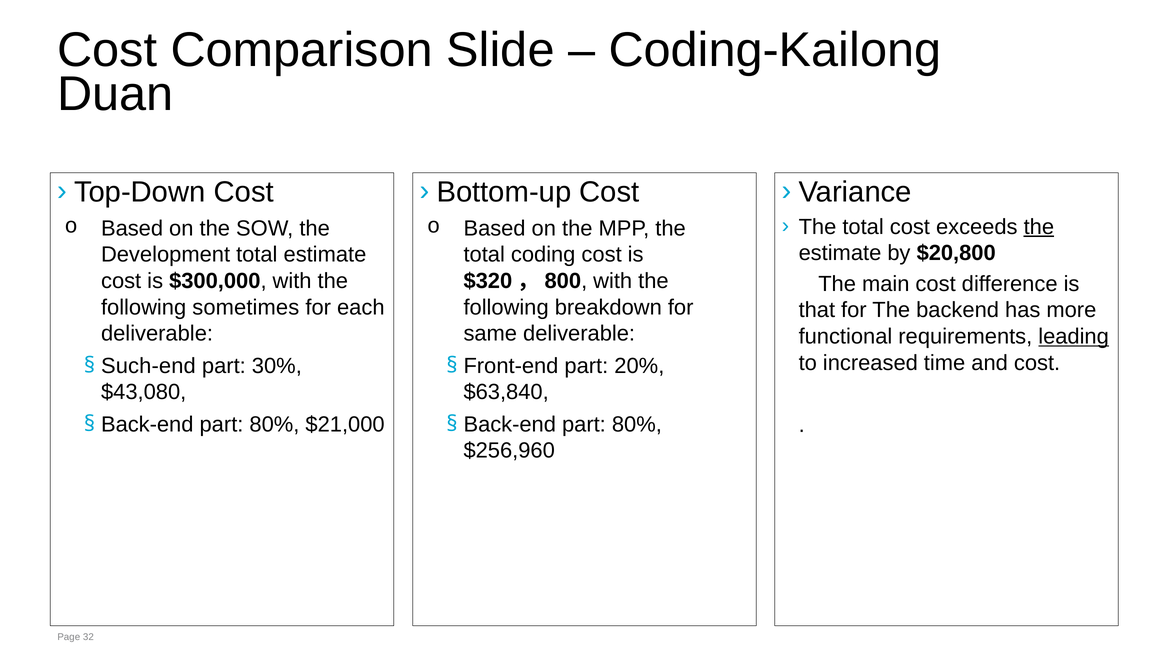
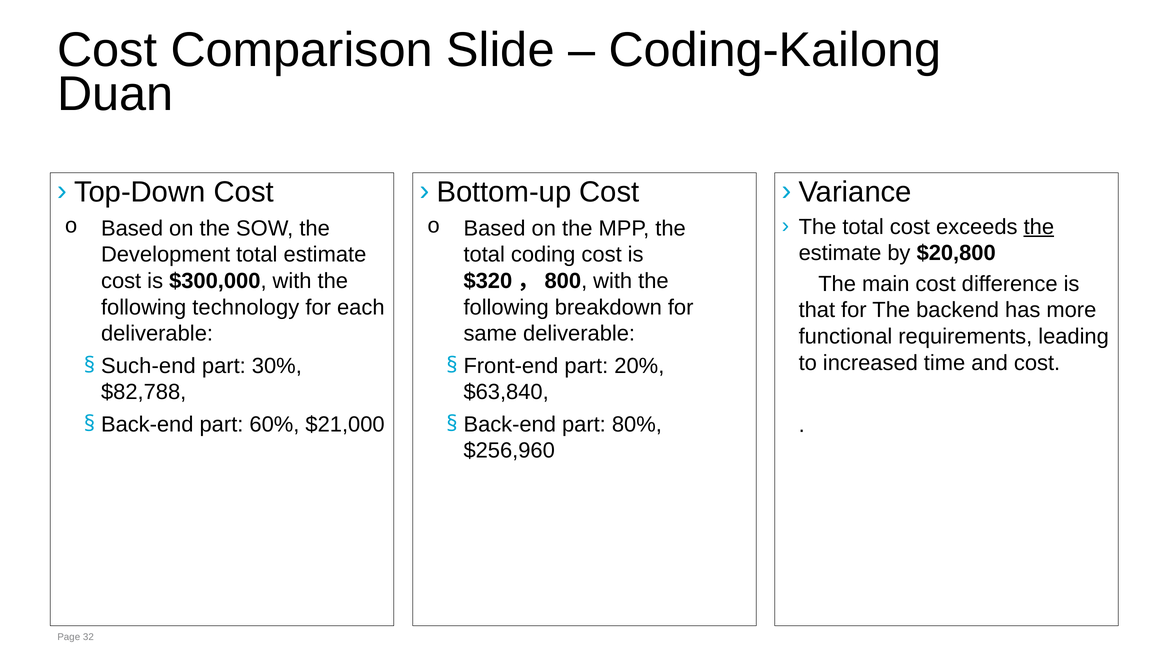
sometimes: sometimes -> technology (246, 307)
leading underline: present -> none (1074, 336)
$43,080: $43,080 -> $82,788 (144, 392)
80%: 80% -> 60% (274, 424)
